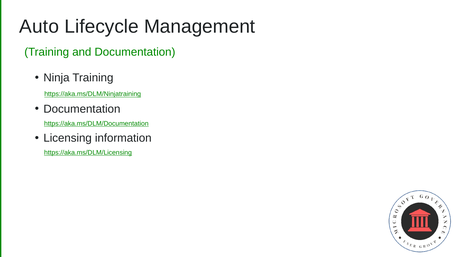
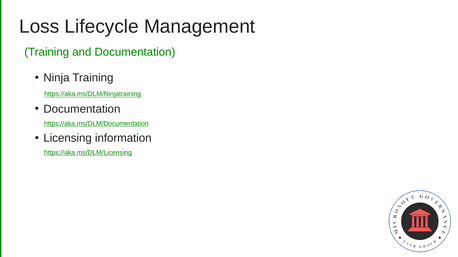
Auto: Auto -> Loss (39, 27)
